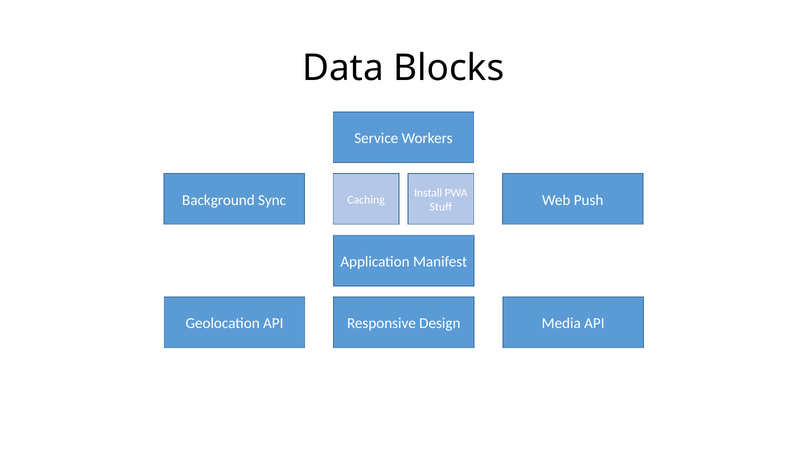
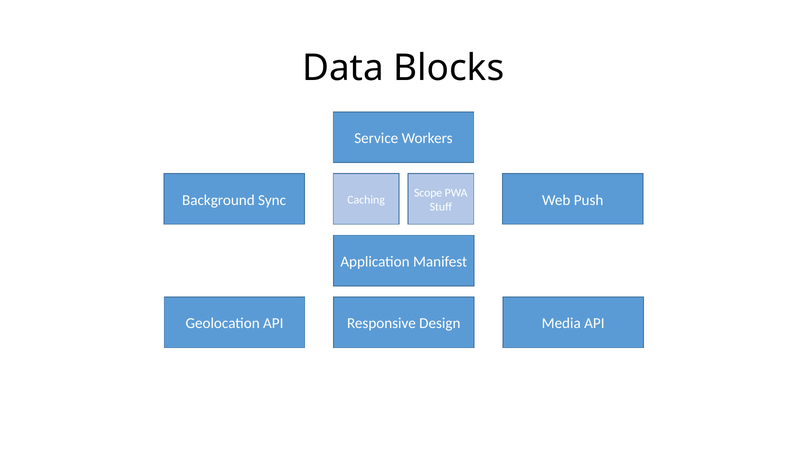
Install: Install -> Scope (428, 193)
